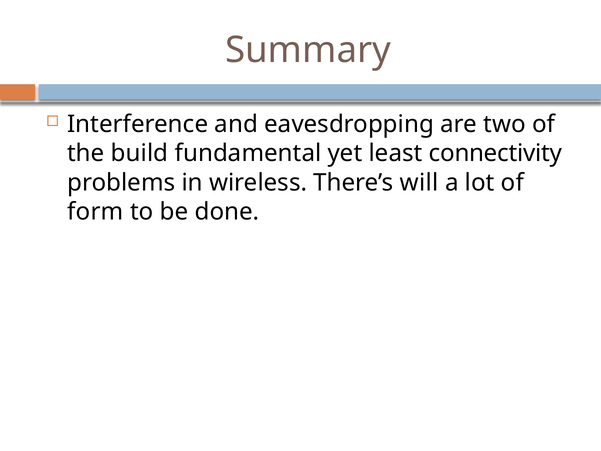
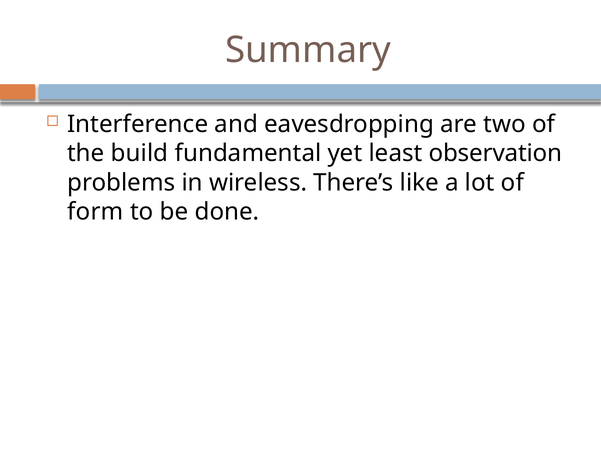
connectivity: connectivity -> observation (495, 153)
will: will -> like (419, 182)
